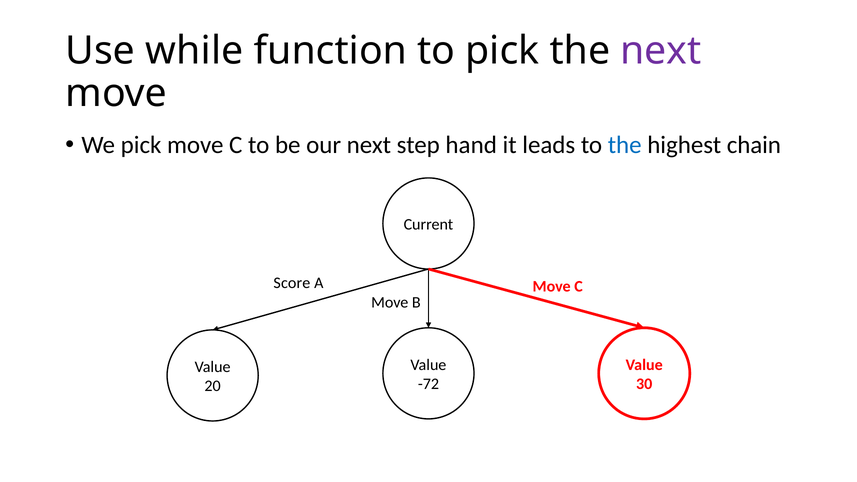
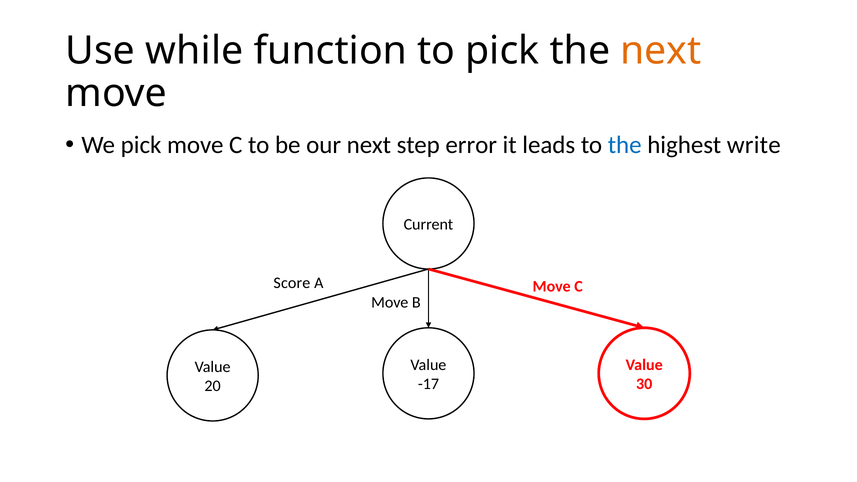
next colour: purple -> orange (661, 51)
hand: hand -> error (471, 145)
chain: chain -> write (754, 145)
-72: -72 -> -17 (428, 384)
